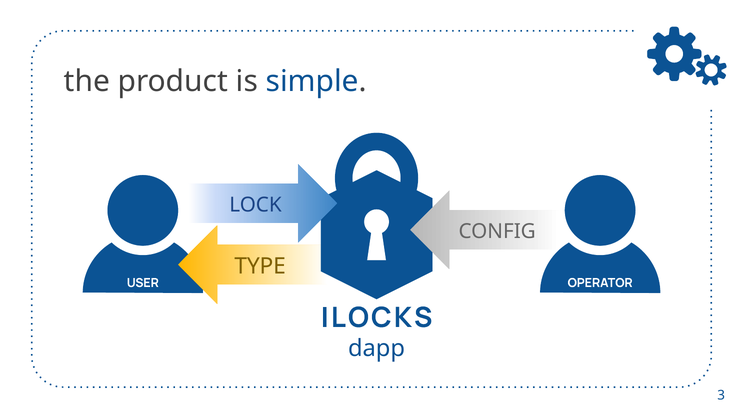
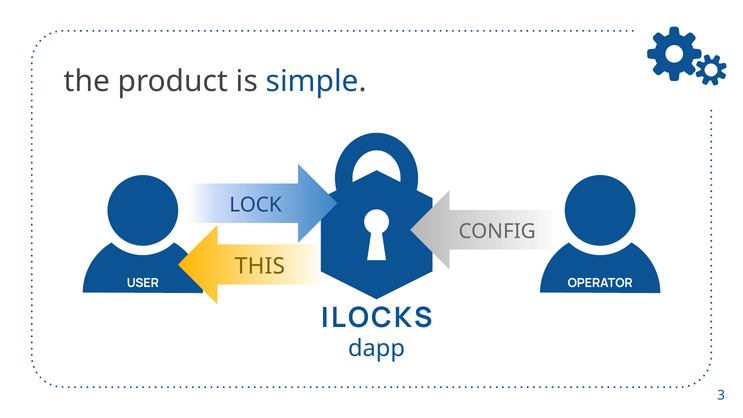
TYPE: TYPE -> THIS (260, 266)
